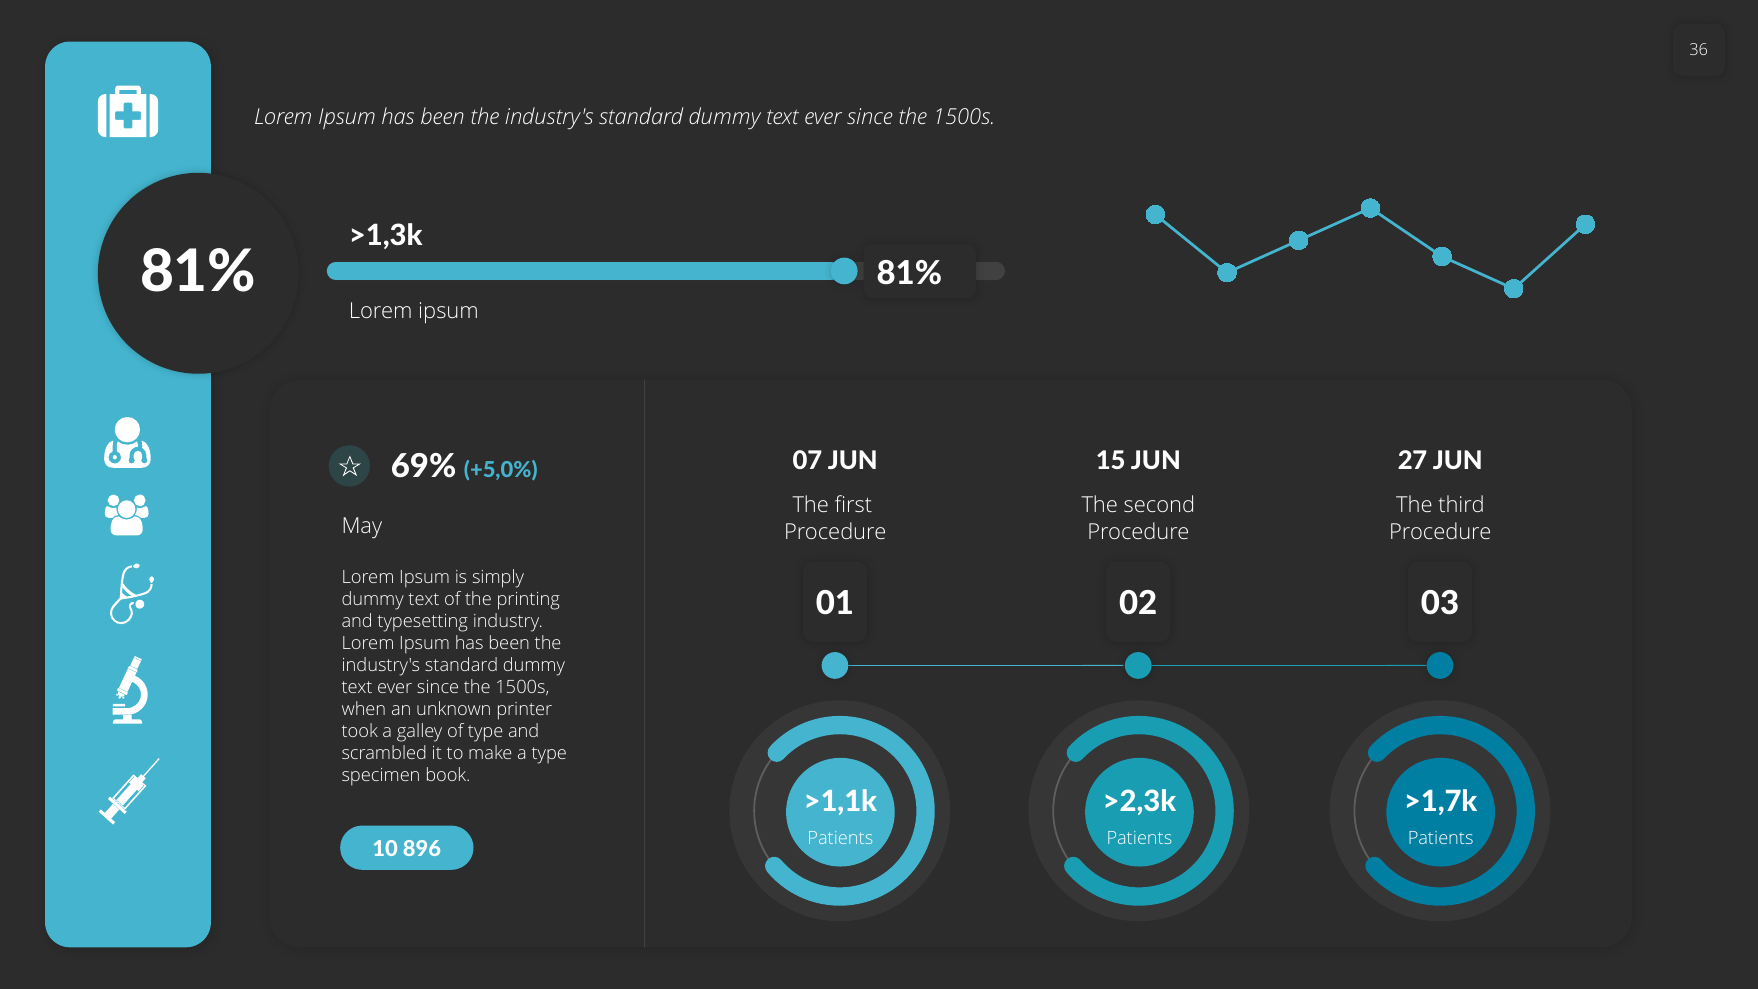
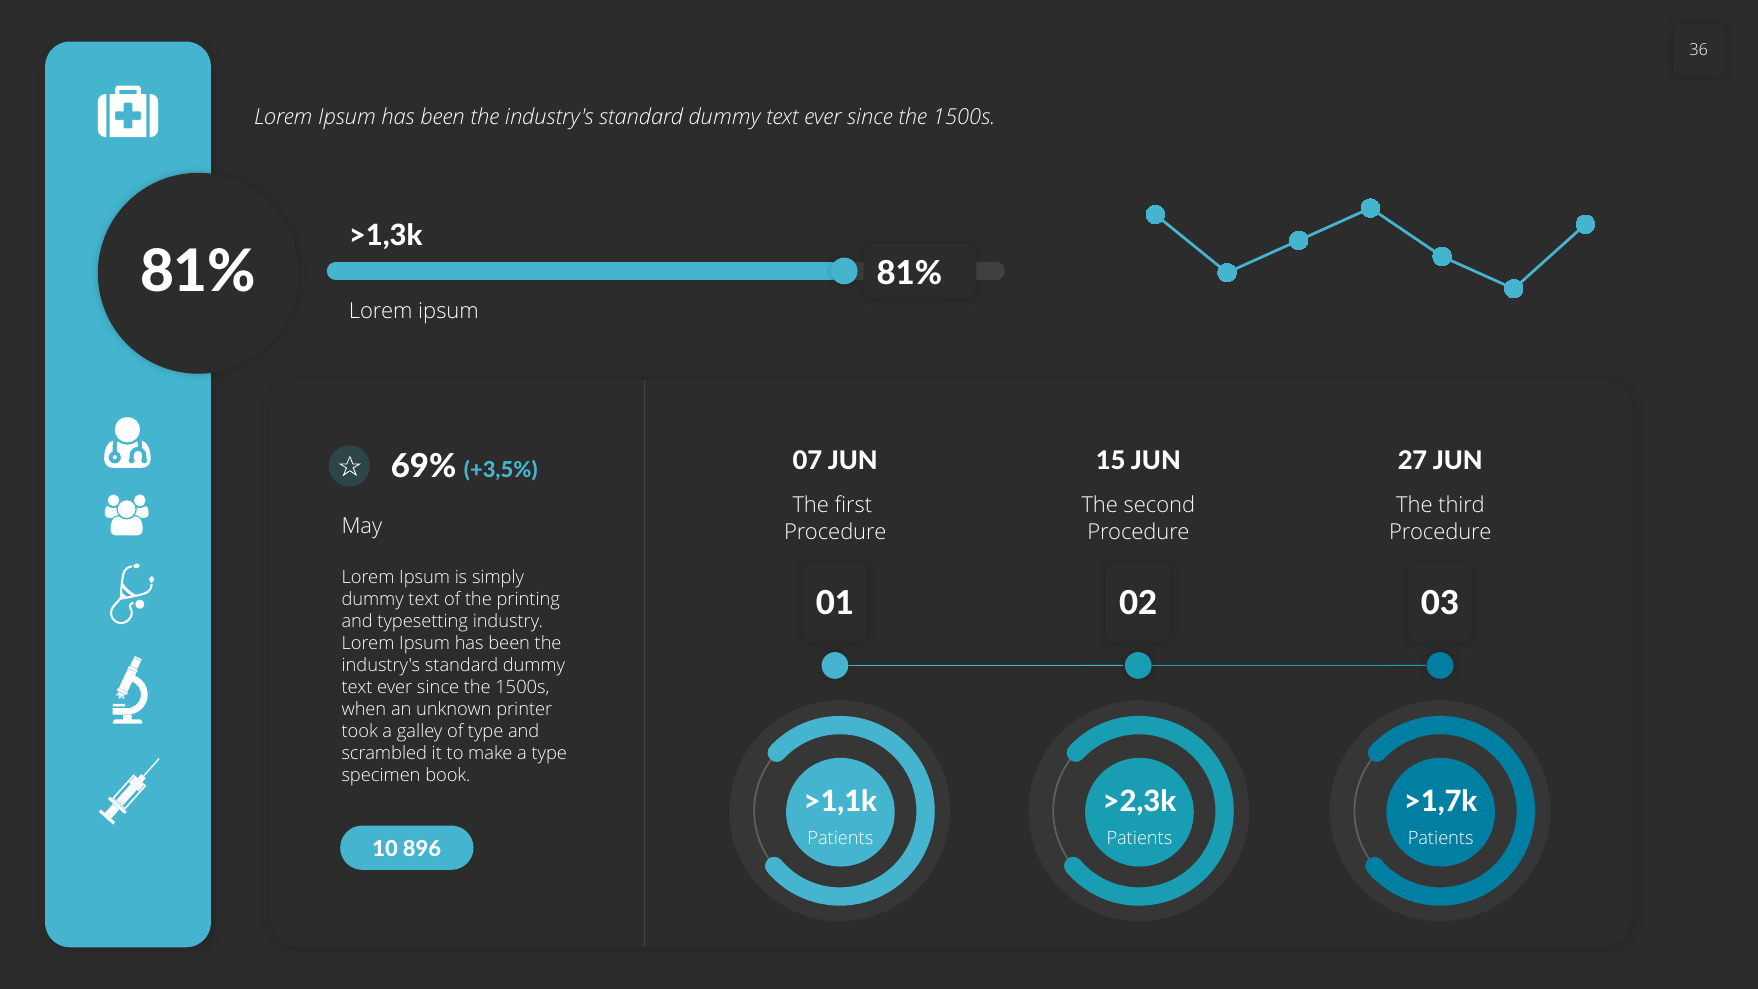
+5,0%: +5,0% -> +3,5% (501, 470)
